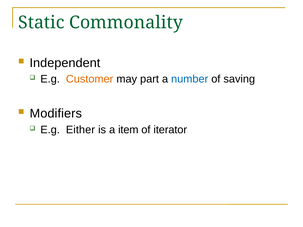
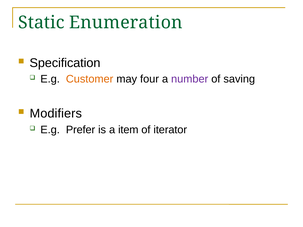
Commonality: Commonality -> Enumeration (126, 23)
Independent: Independent -> Specification (65, 63)
part: part -> four (150, 79)
number colour: blue -> purple (190, 79)
Either: Either -> Prefer (81, 130)
